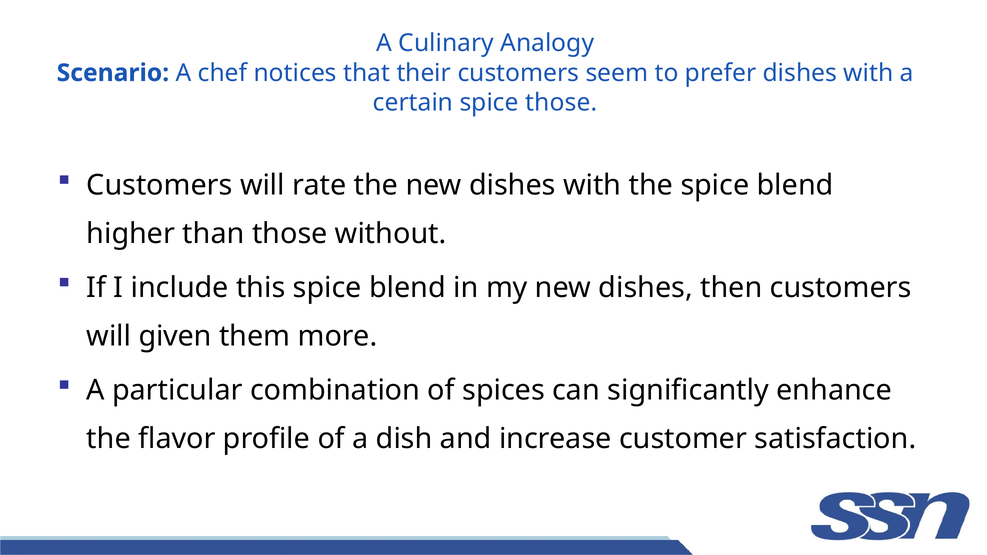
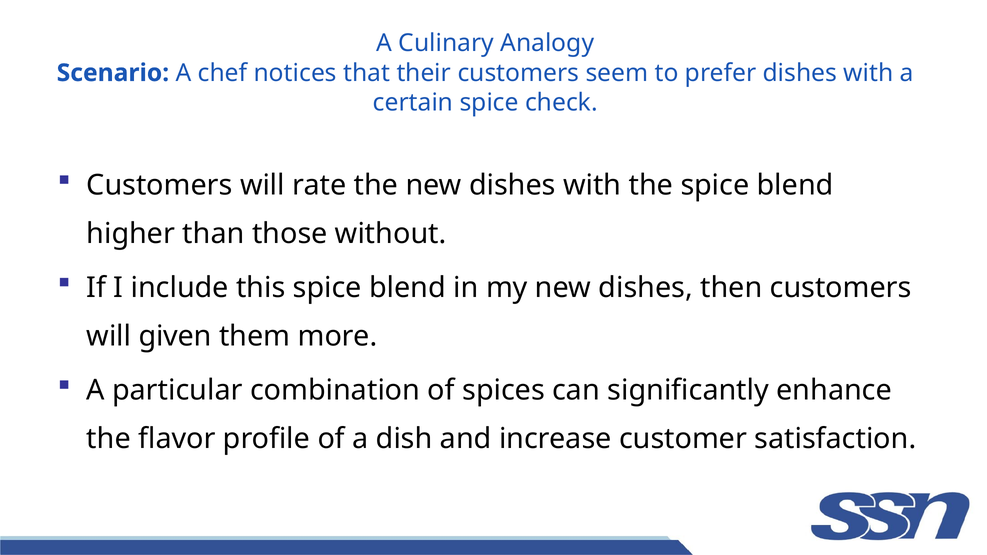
spice those: those -> check (561, 103)
